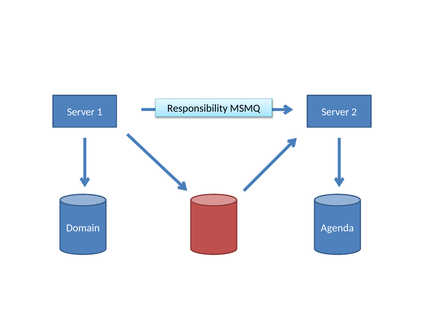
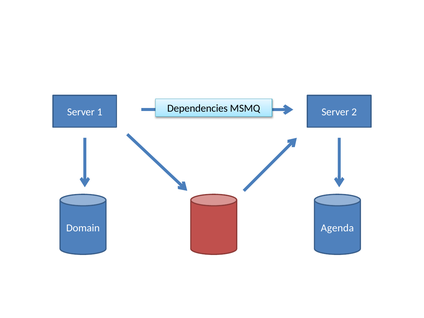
Responsibility: Responsibility -> Dependencies (197, 108)
